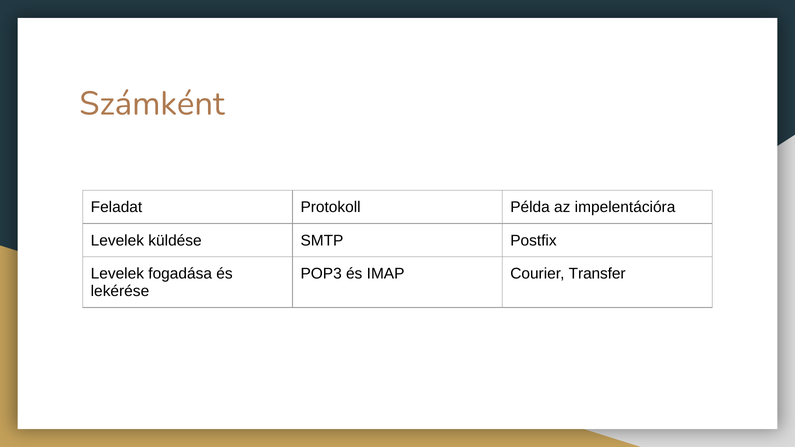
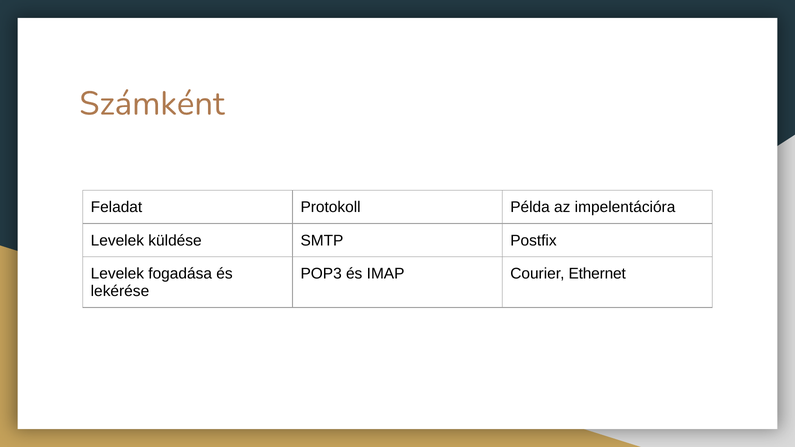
Transfer: Transfer -> Ethernet (597, 274)
